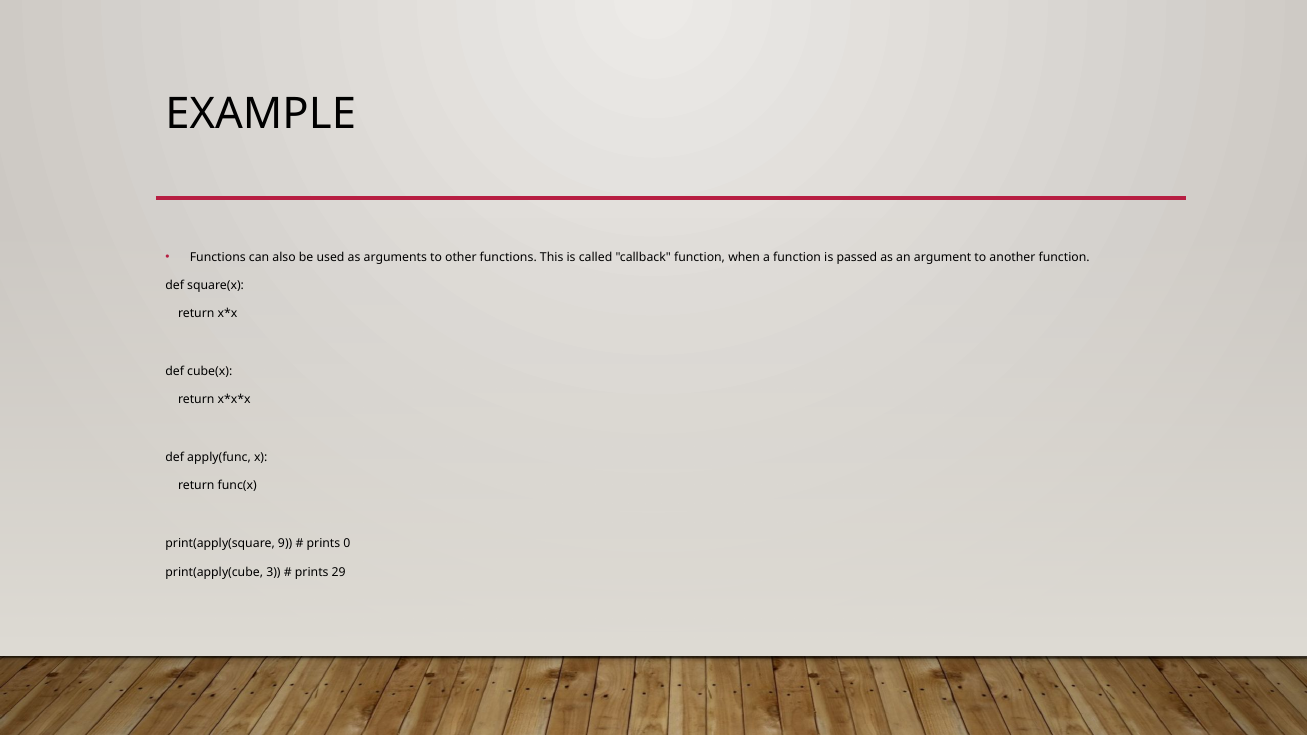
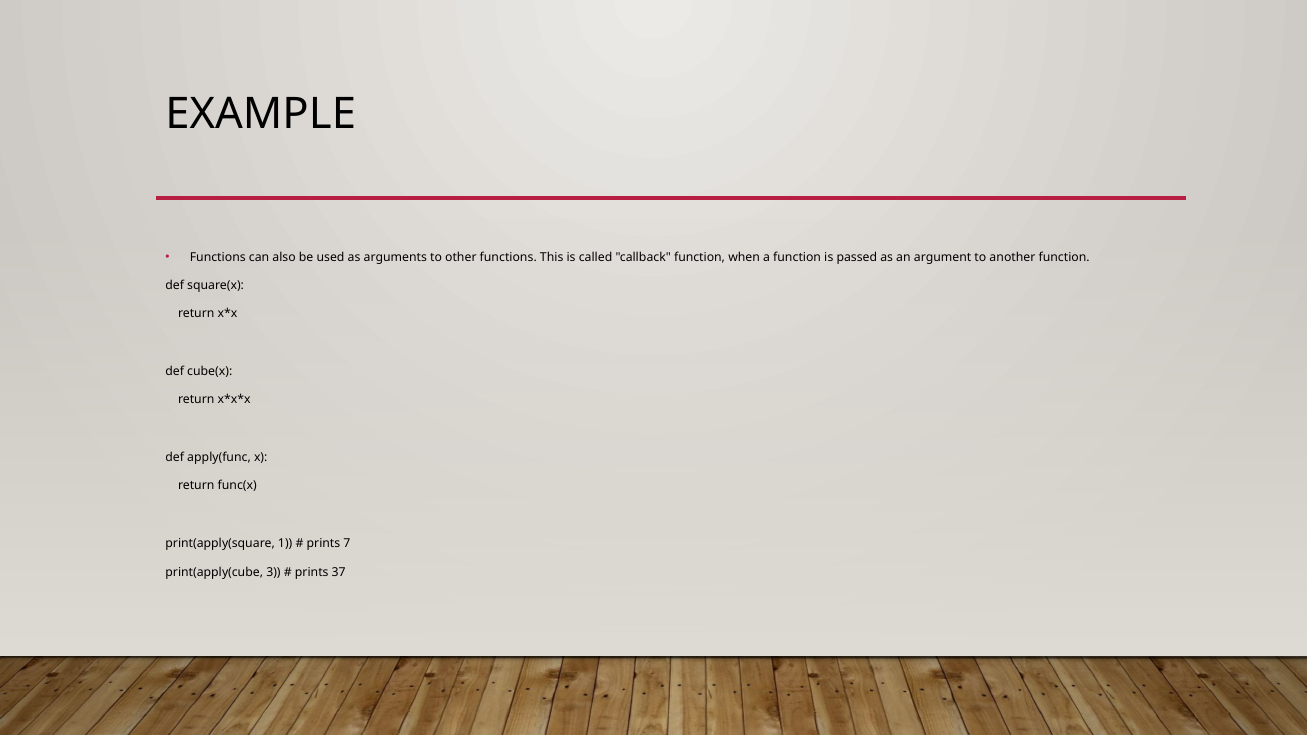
9: 9 -> 1 (285, 544)
0: 0 -> 7 (347, 544)
29: 29 -> 37 (339, 572)
